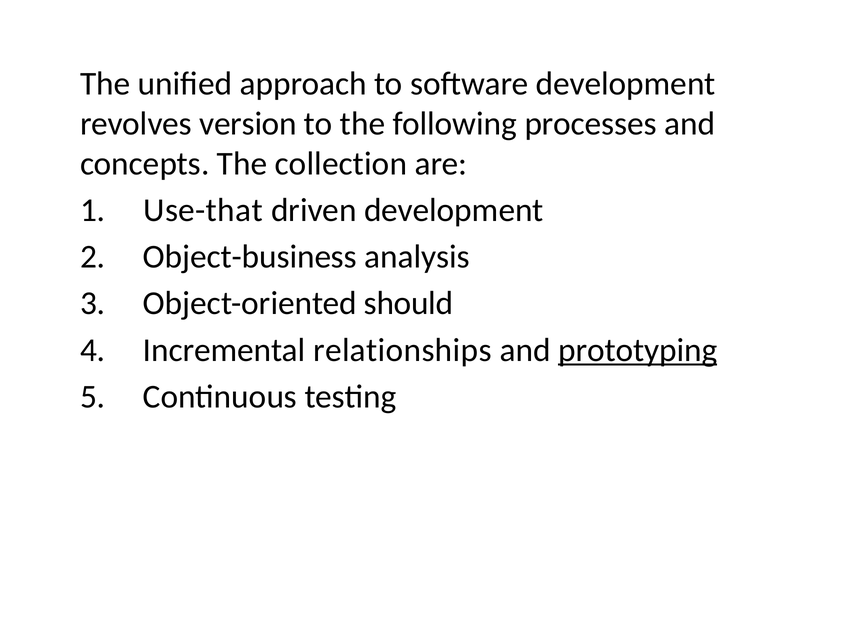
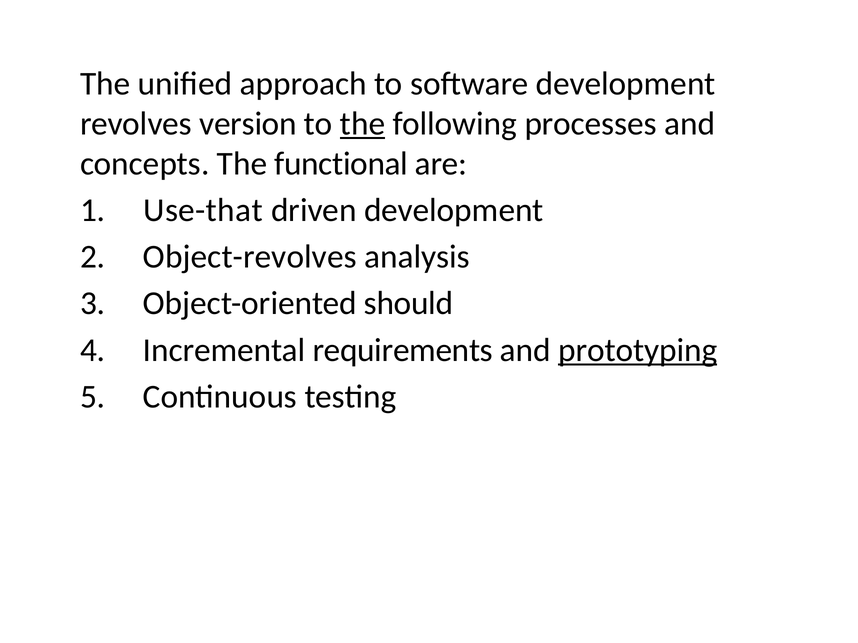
the underline: none -> present (363, 124)
collection: collection -> functional (341, 164)
Object-business: Object-business -> Object-revolves (250, 257)
relationships: relationships -> requirements (403, 350)
